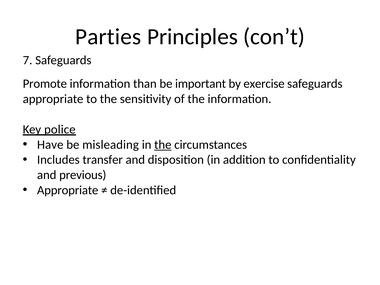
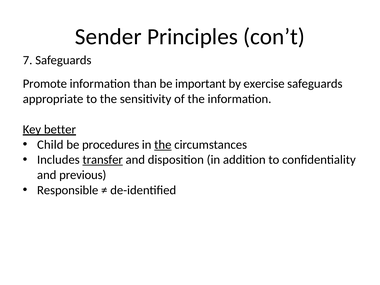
Parties: Parties -> Sender (108, 37)
police: police -> better (60, 129)
Have: Have -> Child (50, 145)
misleading: misleading -> procedures (111, 145)
transfer underline: none -> present (103, 160)
Appropriate: Appropriate -> Responsible (68, 190)
